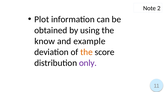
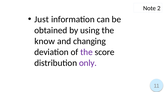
Plot: Plot -> Just (42, 19)
example: example -> changing (90, 41)
the colour: orange -> purple (86, 52)
